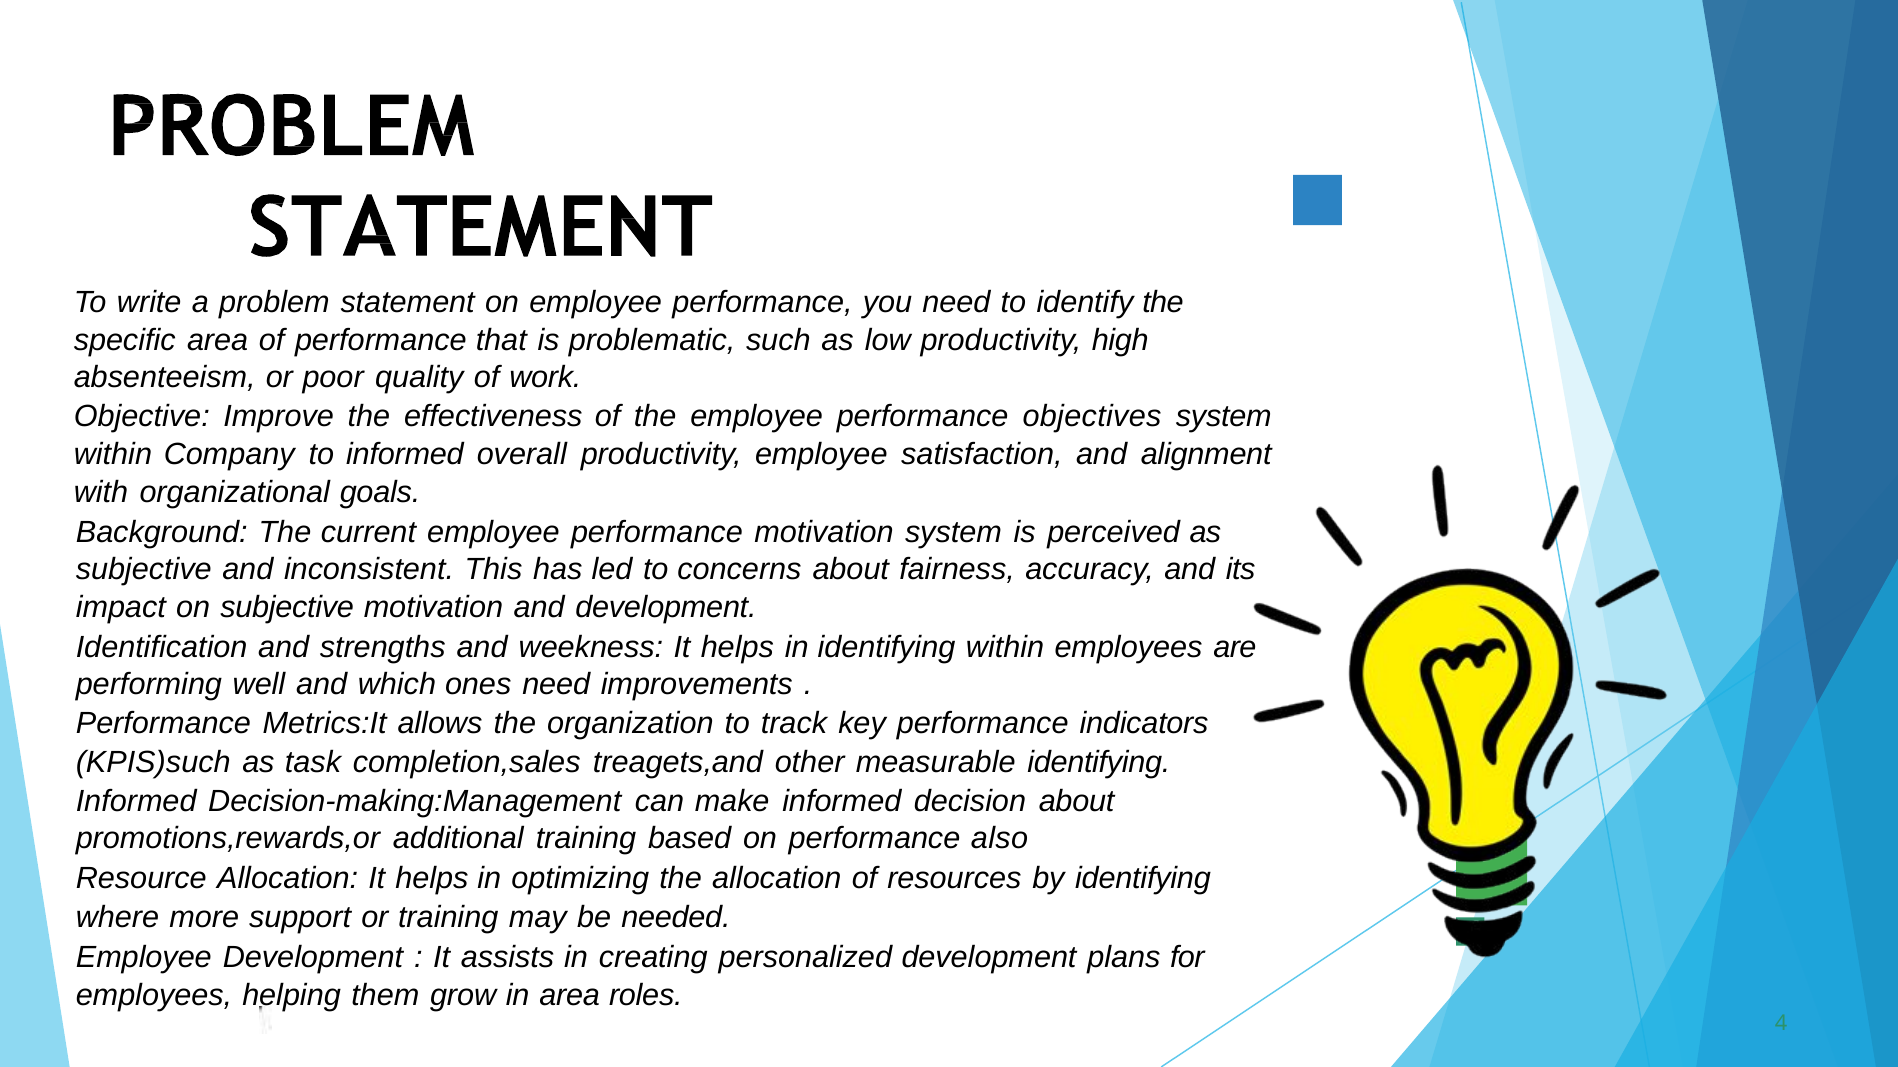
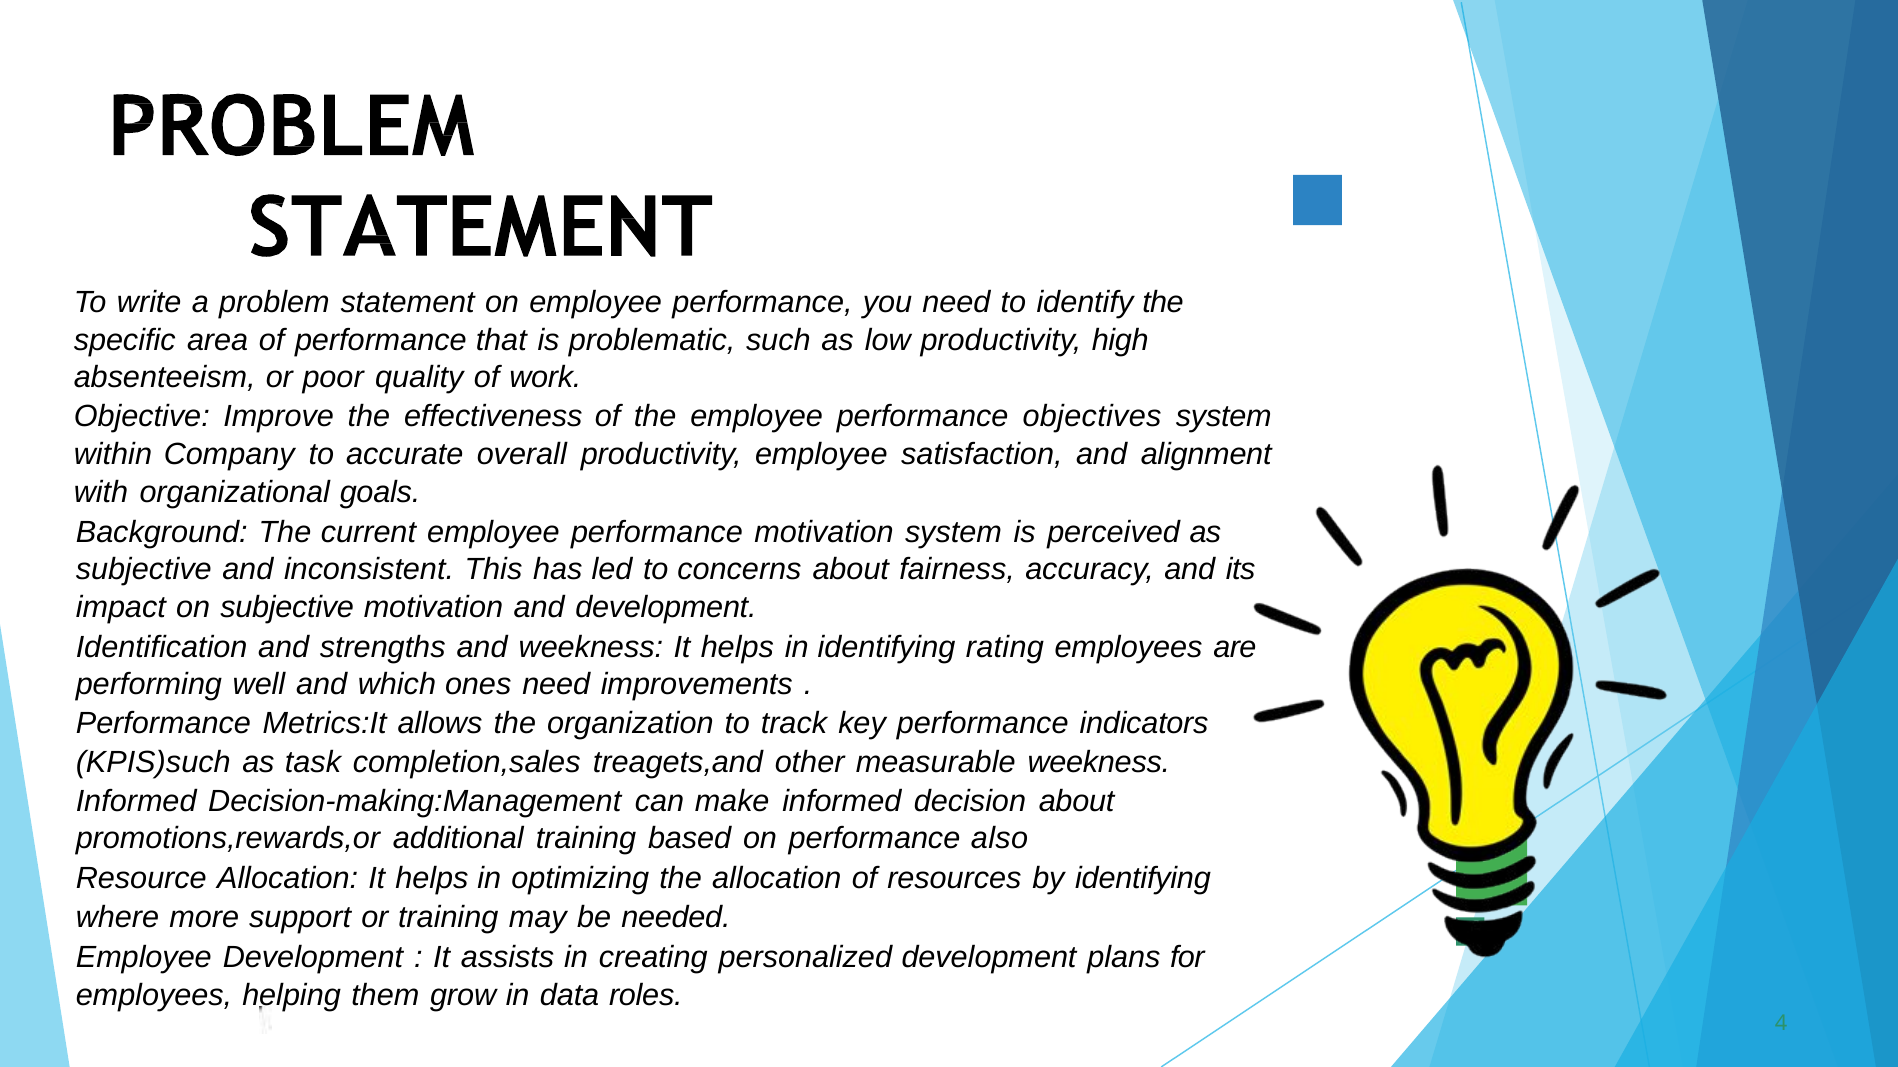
to informed: informed -> accurate (405, 454)
identifying within: within -> rating (1005, 648)
measurable identifying: identifying -> weekness (1099, 762)
in area: area -> data (570, 996)
